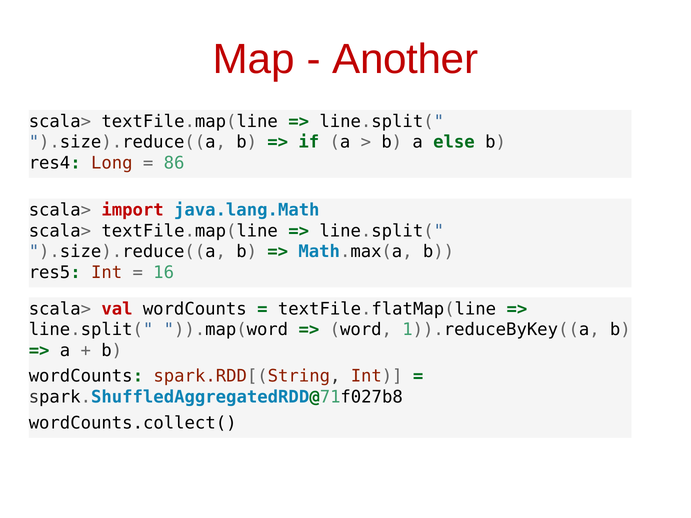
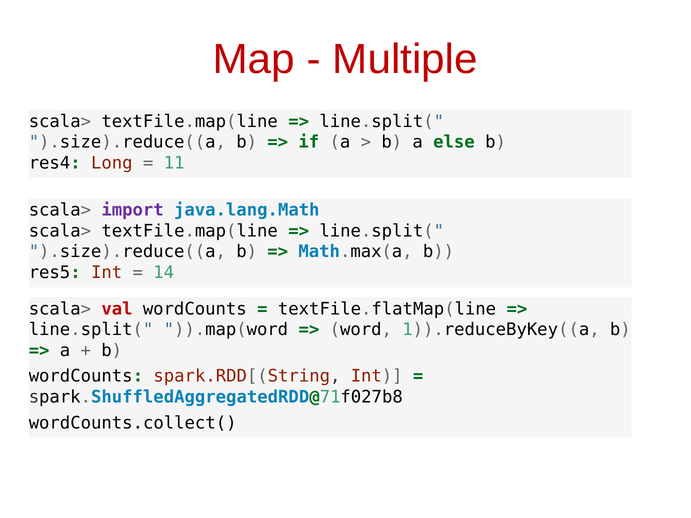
Another: Another -> Multiple (405, 59)
86: 86 -> 11 (174, 163)
import colour: red -> purple (133, 210)
16: 16 -> 14 (164, 273)
